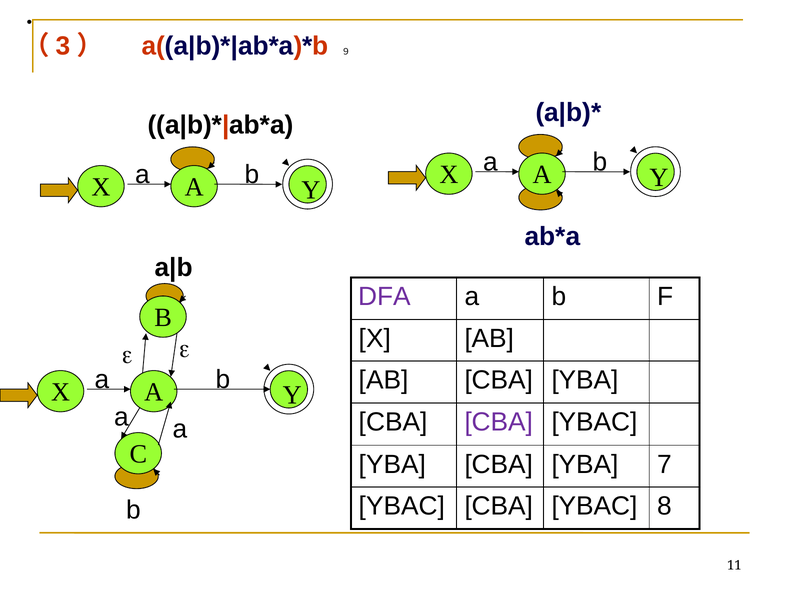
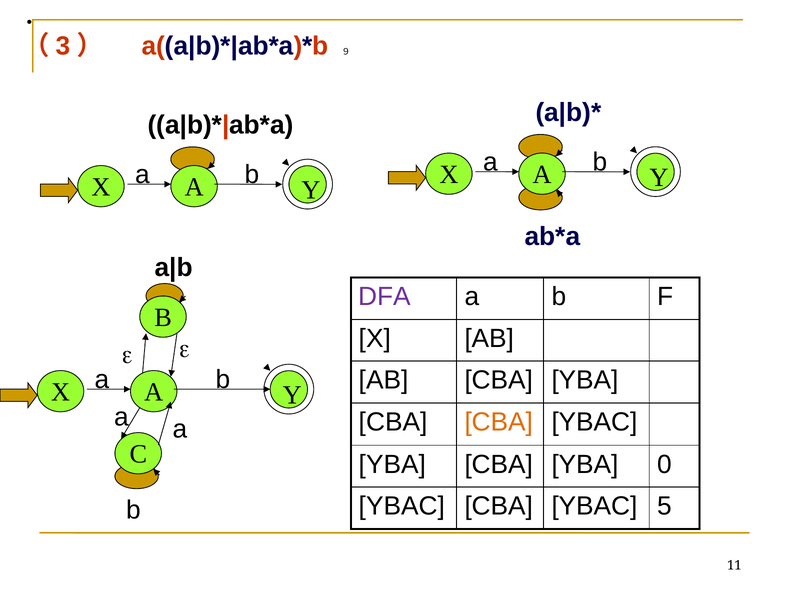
CBA colour: purple -> orange (499, 422)
7: 7 -> 0 (664, 464)
8: 8 -> 5 (664, 506)
